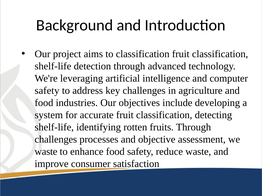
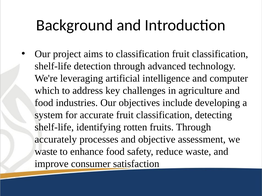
safety: safety -> which (47, 91)
challenges: challenges -> accurately (56, 140)
